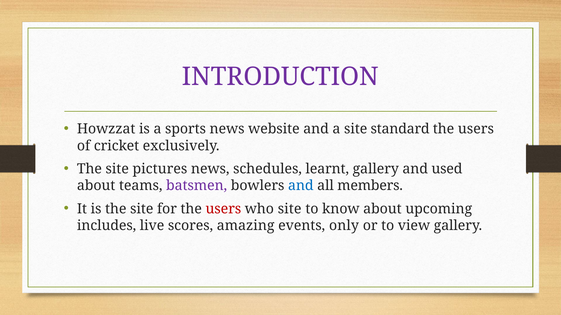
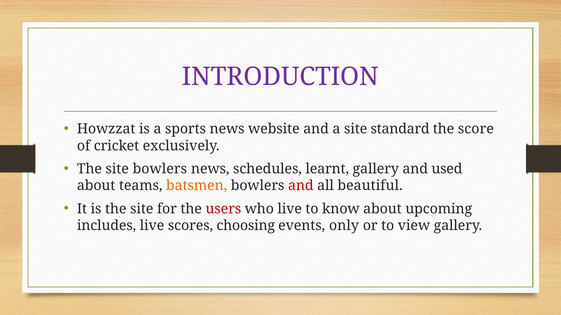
users: users -> score (476, 129)
site pictures: pictures -> bowlers (160, 169)
batsmen colour: purple -> orange (197, 186)
and colour: blue -> red (301, 186)
members: members -> beautiful (370, 186)
who site: site -> live (290, 209)
amazing: amazing -> choosing (246, 226)
